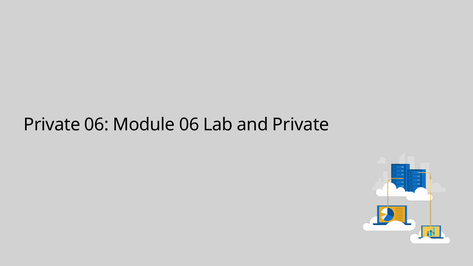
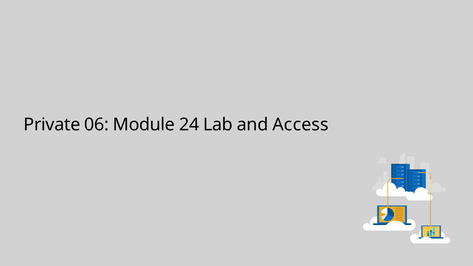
Module 06: 06 -> 24 (189, 125)
and Private: Private -> Access (301, 125)
